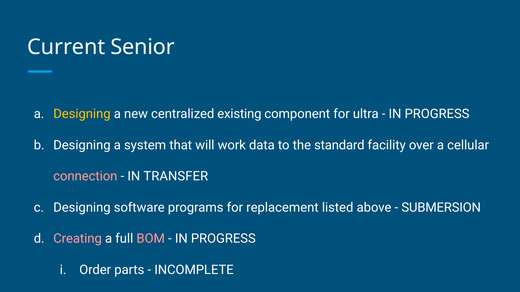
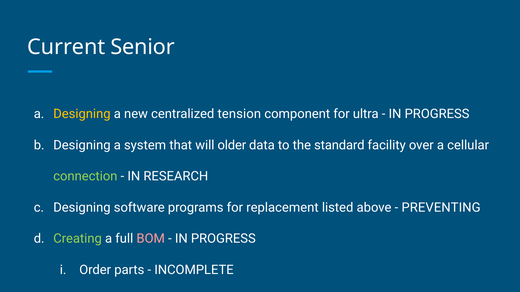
existing: existing -> tension (239, 114)
work: work -> older (232, 145)
connection colour: pink -> light green (85, 177)
TRANSFER: TRANSFER -> RESEARCH (176, 177)
SUBMERSION: SUBMERSION -> PREVENTING (441, 208)
Creating colour: pink -> light green (78, 239)
